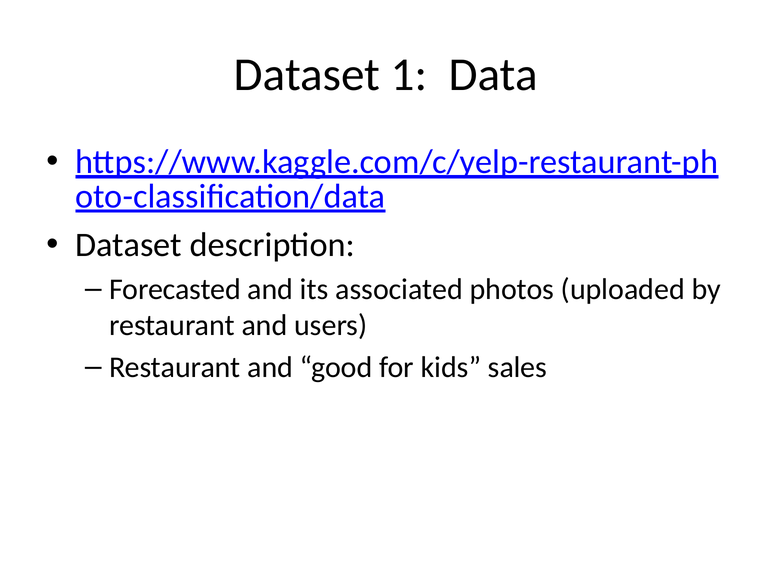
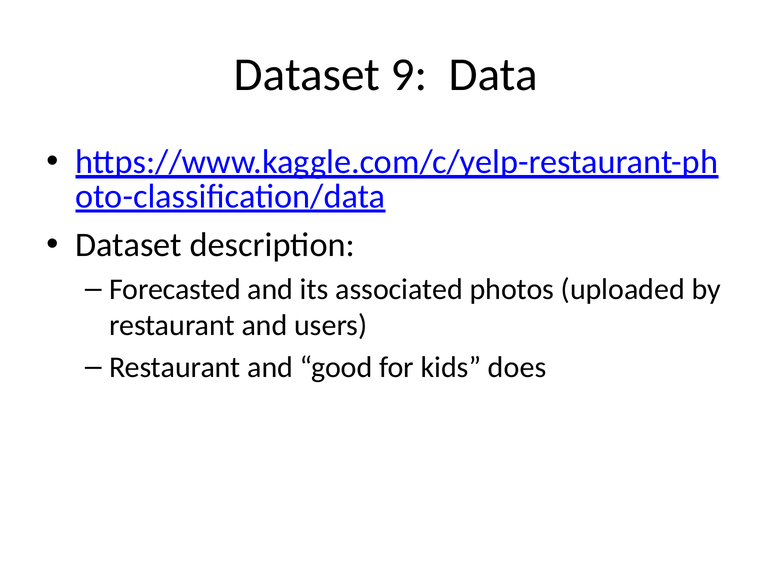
1: 1 -> 9 (409, 75)
sales: sales -> does (517, 368)
